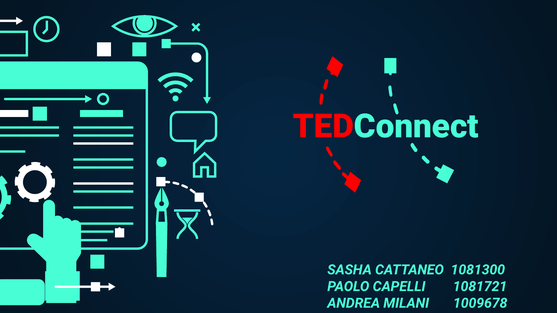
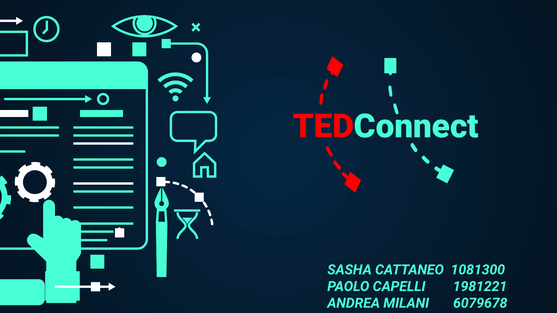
1081721: 1081721 -> 1981221 (480, 287)
1009678: 1009678 -> 6079678 (480, 303)
